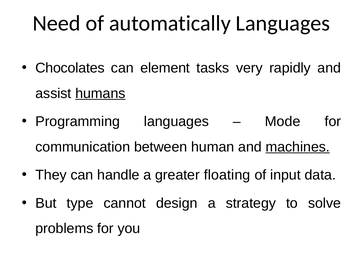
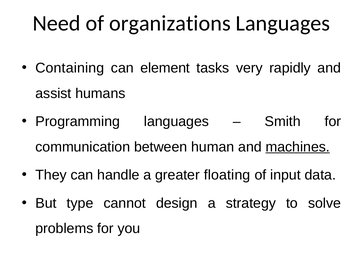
automatically: automatically -> organizations (170, 23)
Chocolates: Chocolates -> Containing (70, 68)
humans underline: present -> none (100, 93)
Mode: Mode -> Smith (283, 122)
